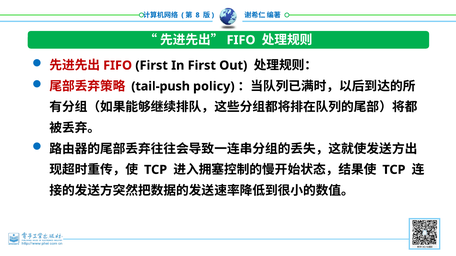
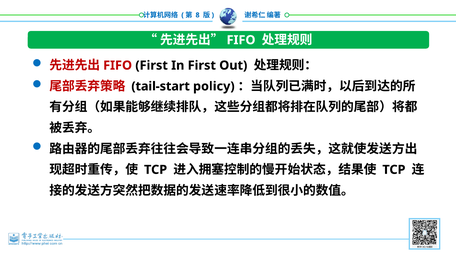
tail-push: tail-push -> tail-start (161, 86)
